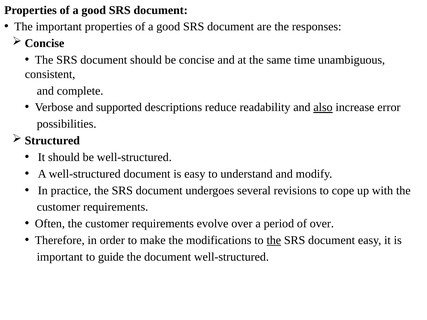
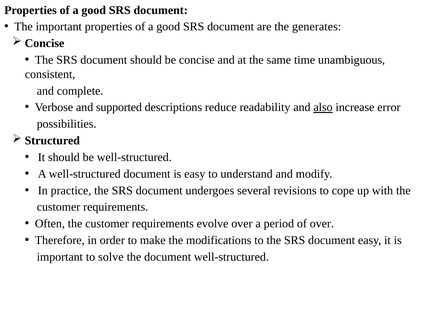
responses: responses -> generates (317, 27)
the underline: present -> none (274, 240)
guide: guide -> solve (111, 257)
